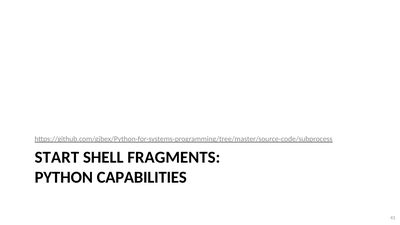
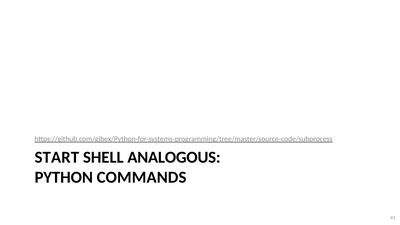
FRAGMENTS: FRAGMENTS -> ANALOGOUS (174, 157)
CAPABILITIES: CAPABILITIES -> COMMANDS (142, 177)
